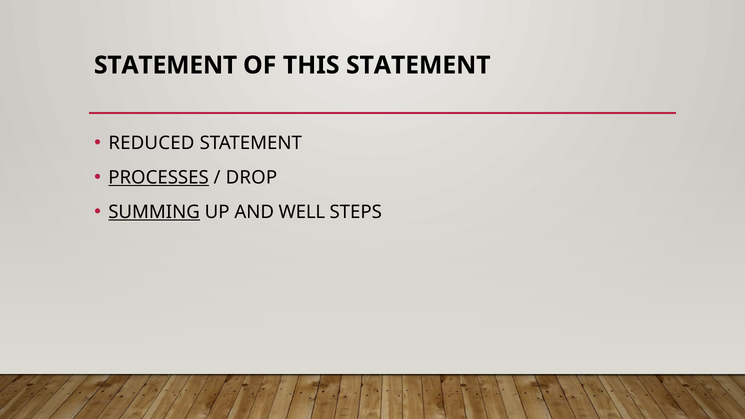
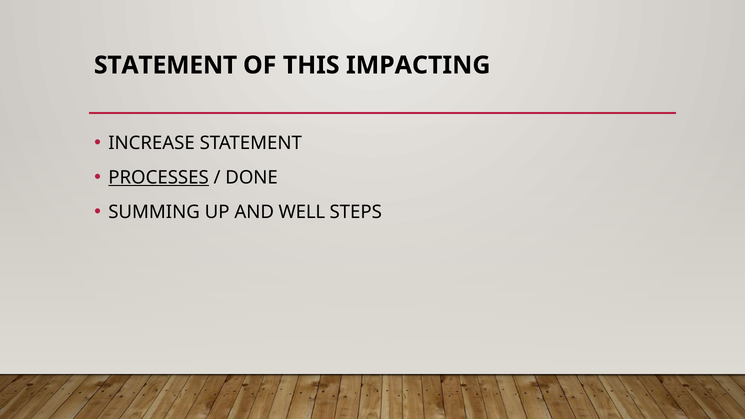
THIS STATEMENT: STATEMENT -> IMPACTING (418, 65)
REDUCED: REDUCED -> INCREASE (152, 143)
DROP: DROP -> DONE (252, 177)
SUMMING underline: present -> none (154, 212)
